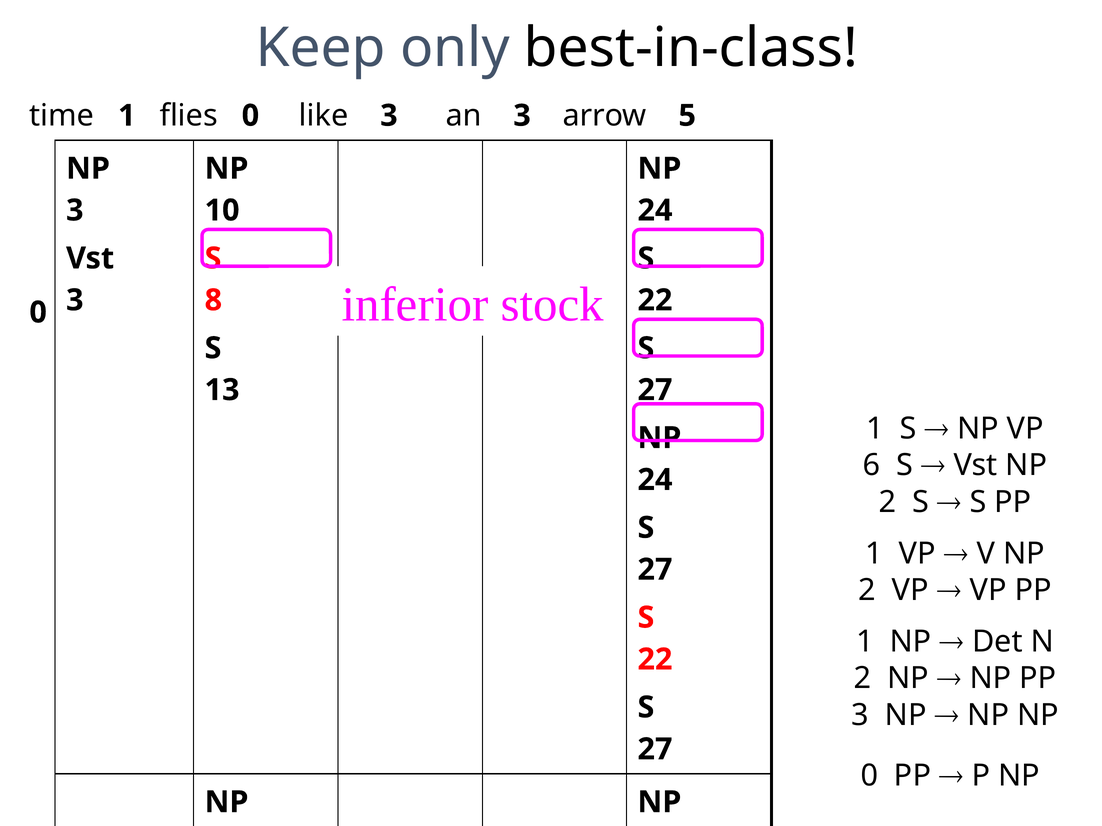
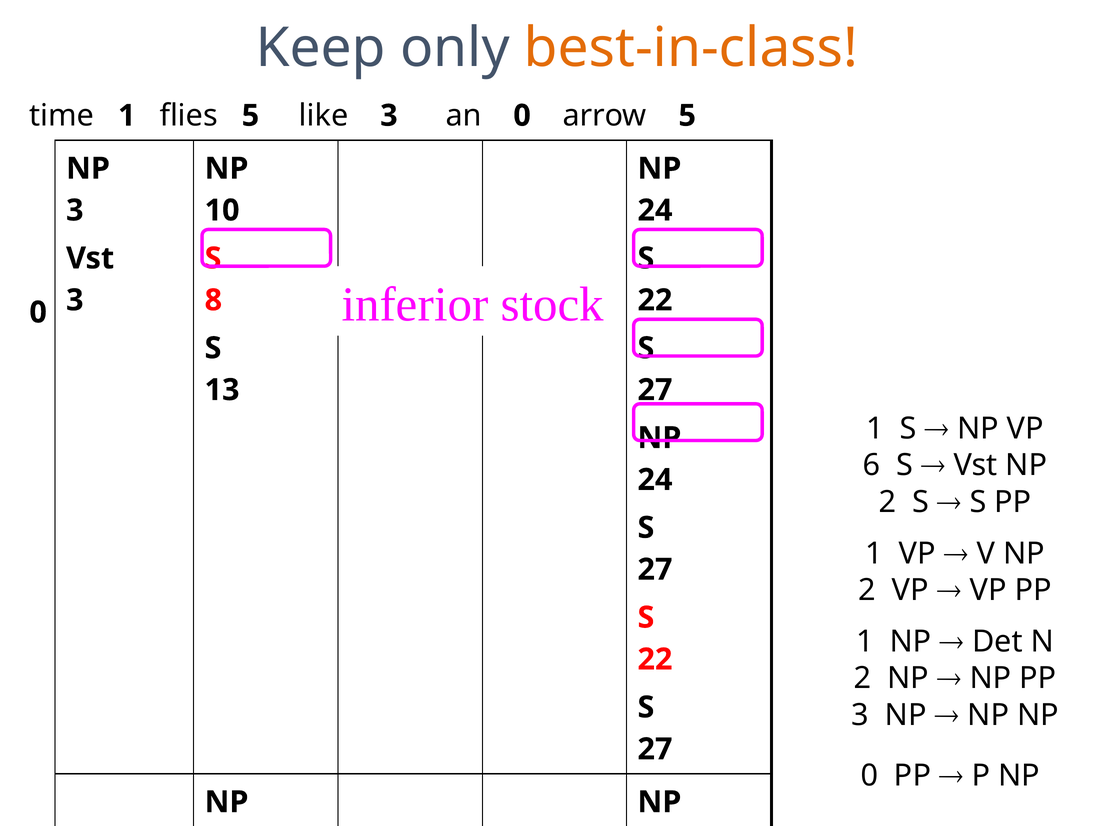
best-in-class colour: black -> orange (691, 48)
flies 0: 0 -> 5 (250, 116)
an 3: 3 -> 0 (522, 116)
